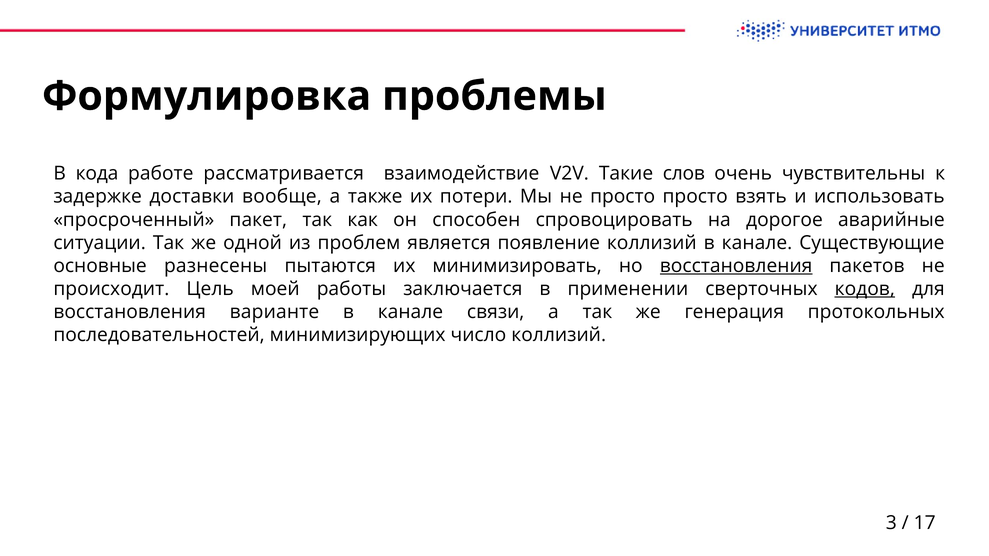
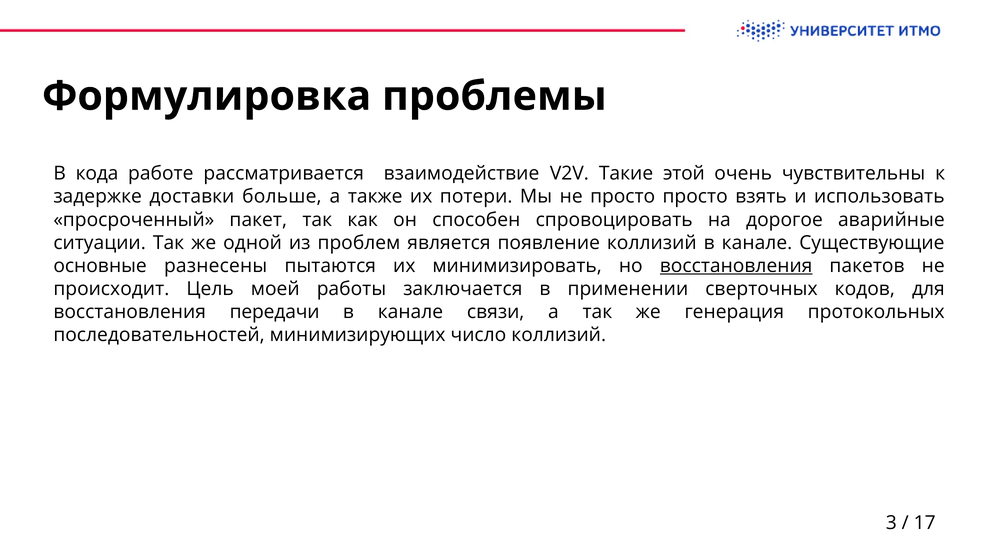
слов: слов -> этой (684, 174)
вообще: вообще -> больше (282, 197)
кодов underline: present -> none (865, 289)
варианте: варианте -> передачи (275, 312)
